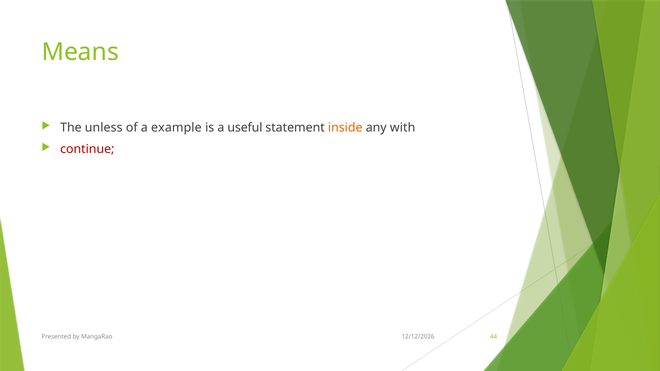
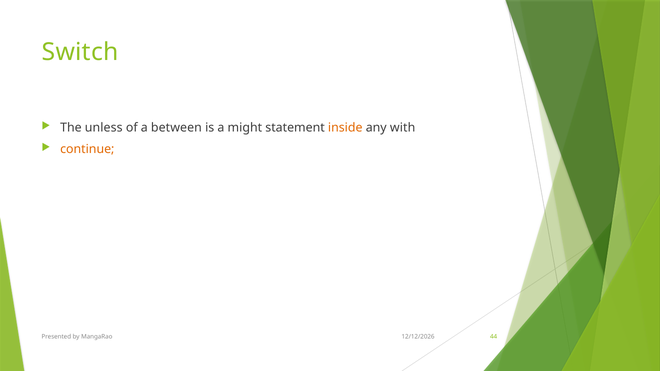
Means: Means -> Switch (80, 52)
example: example -> between (176, 128)
useful: useful -> might (245, 128)
continue colour: red -> orange (87, 149)
